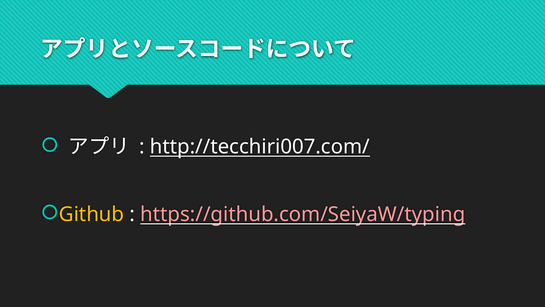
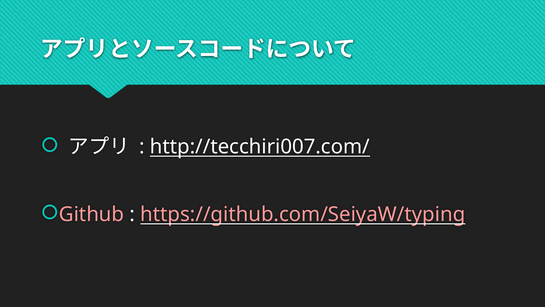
Github colour: yellow -> pink (92, 214)
